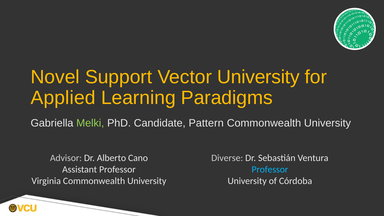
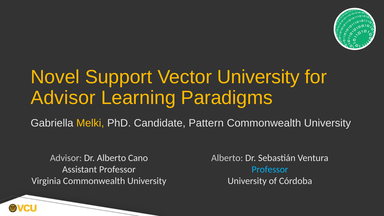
Applied: Applied -> Advisor (63, 98)
Melki colour: light green -> yellow (90, 123)
Diverse: Diverse -> Alberto (227, 158)
